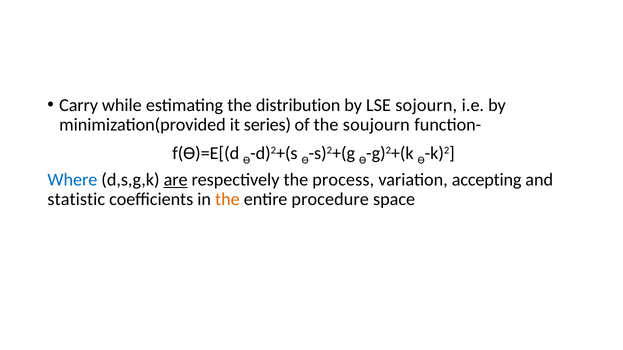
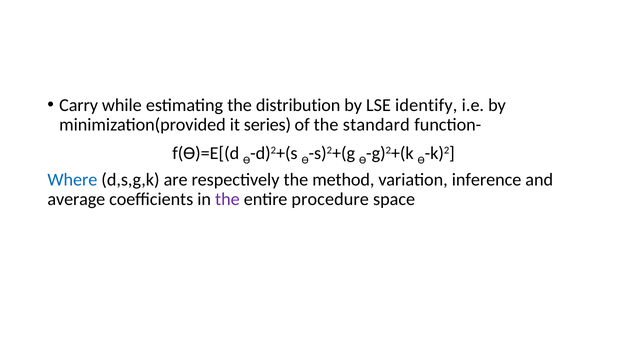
sojourn: sojourn -> identify (426, 105)
soujourn: soujourn -> standard (376, 125)
are underline: present -> none (176, 180)
process: process -> method (343, 180)
accepting: accepting -> inference (487, 180)
statistic: statistic -> average (76, 200)
the colour: orange -> purple (227, 200)
